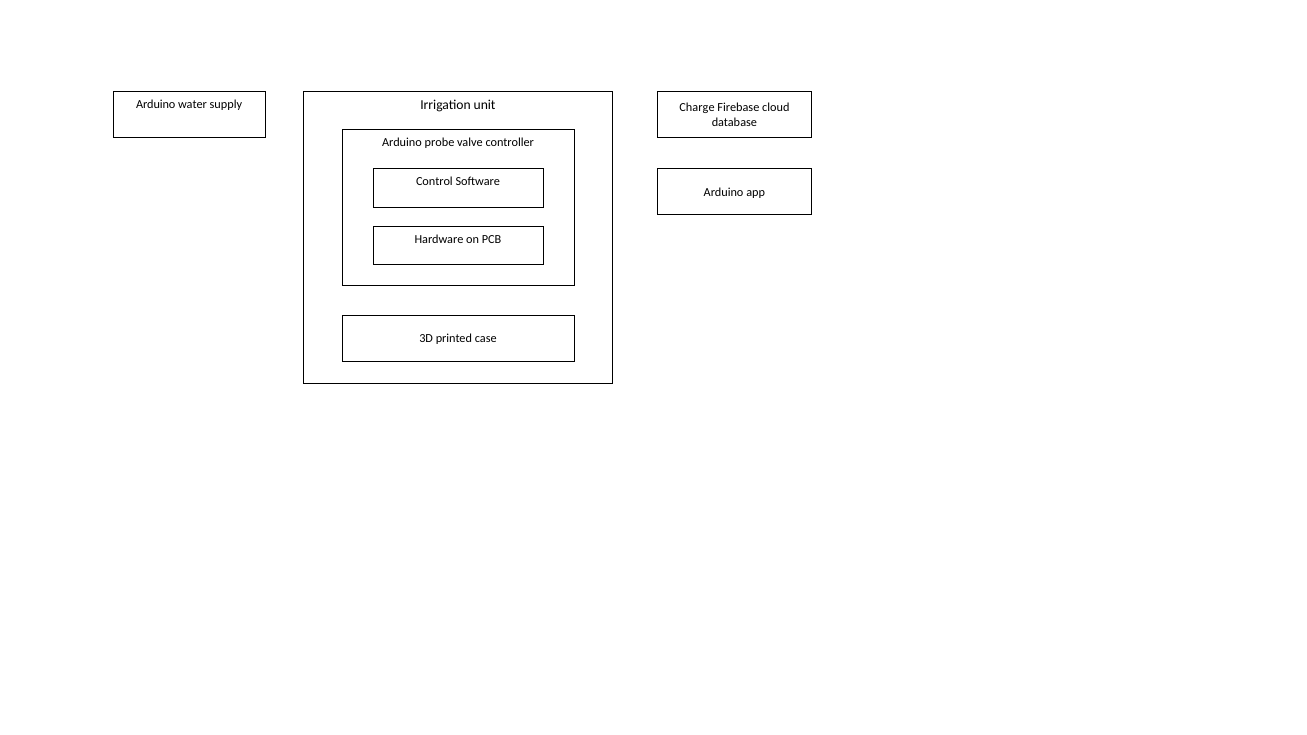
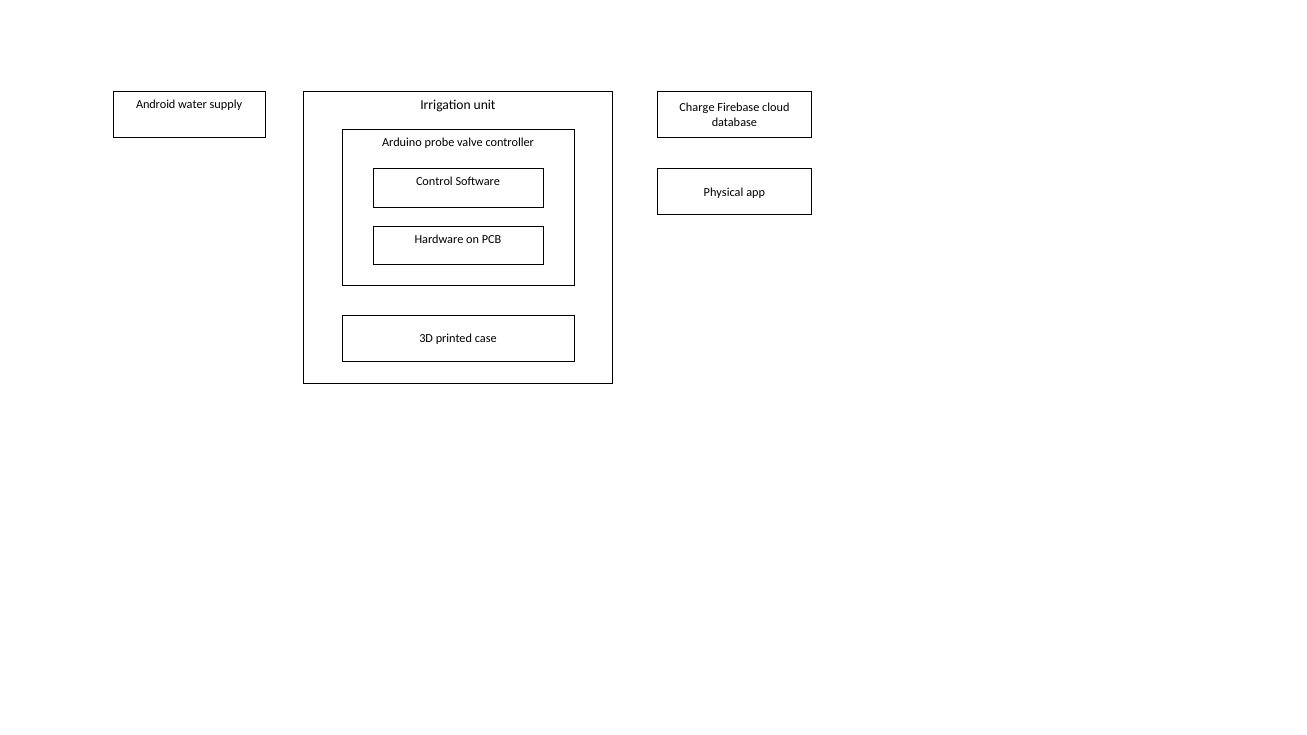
Arduino: Arduino -> Android (156, 104)
Arduino: Arduino -> Physical (724, 192)
